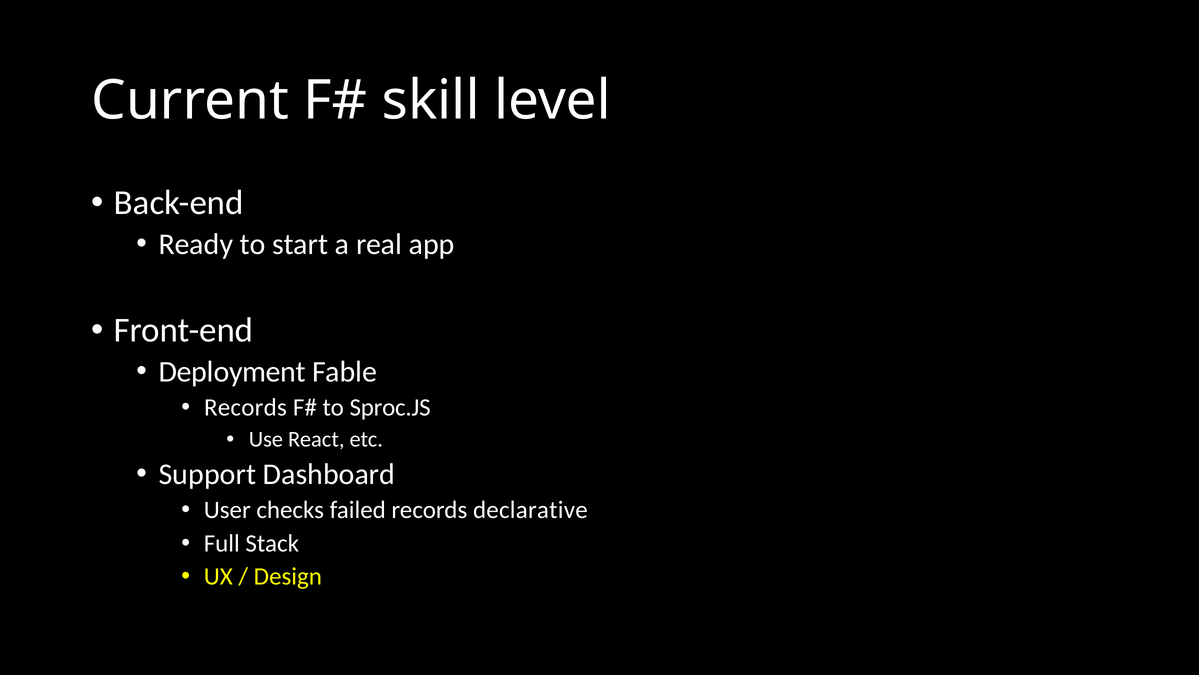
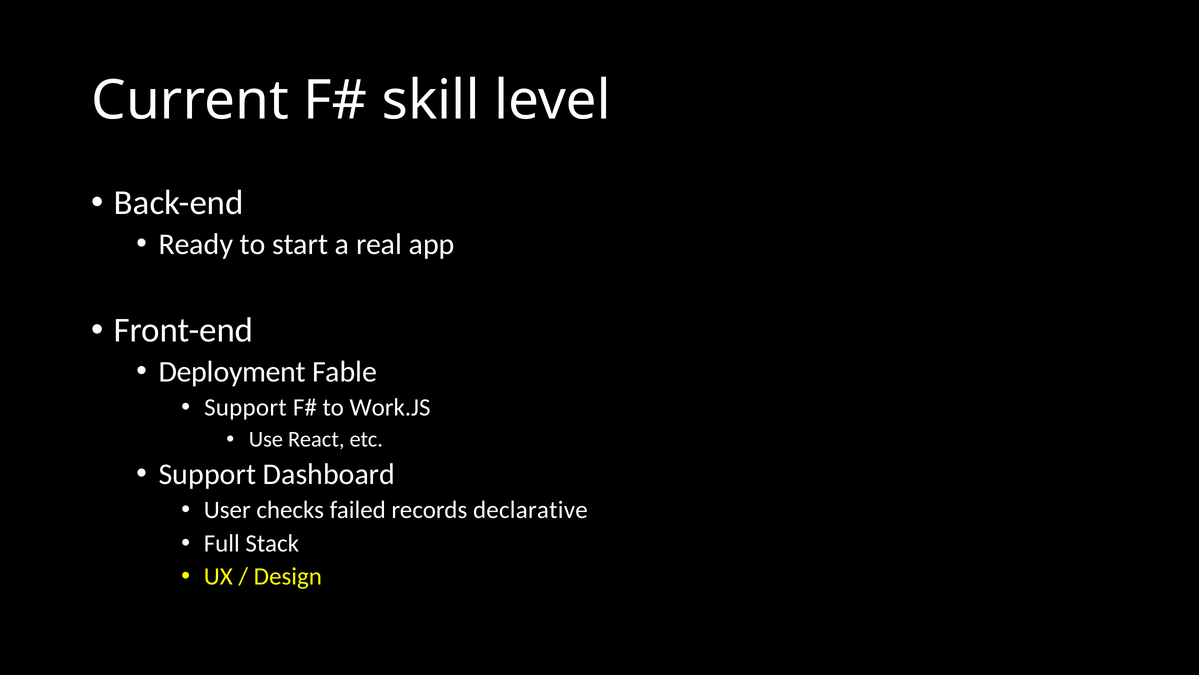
Records: Records -> Support (245, 407)
Sproc.JS: Sproc.JS -> Work.JS (390, 407)
